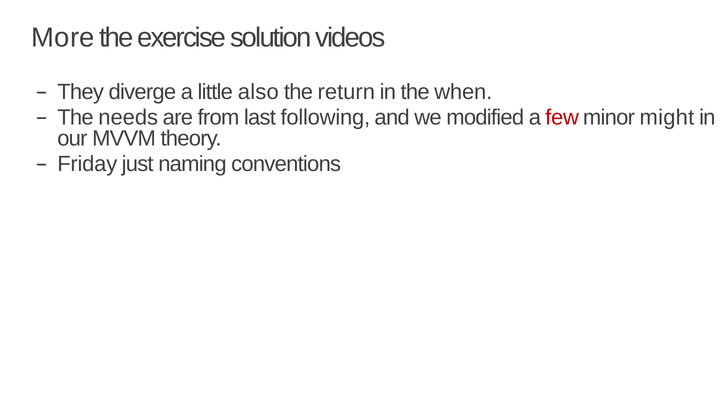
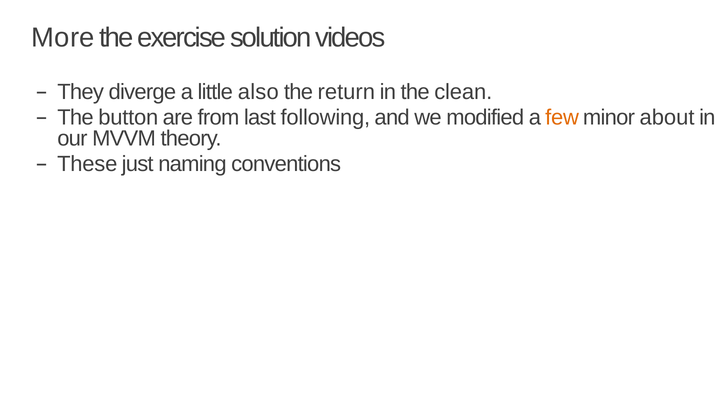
when: when -> clean (463, 92)
needs: needs -> button (128, 117)
few colour: red -> orange (562, 117)
might: might -> about (667, 117)
Friday: Friday -> These (87, 164)
